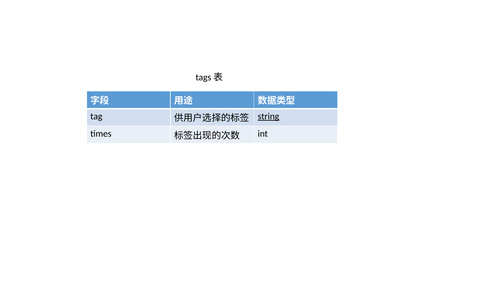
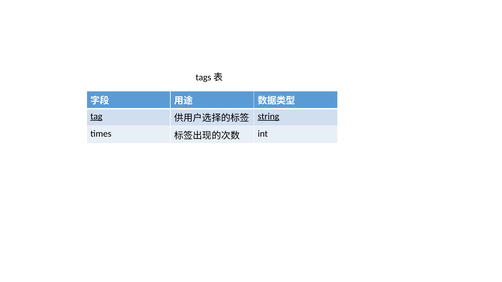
tag underline: none -> present (96, 116)
